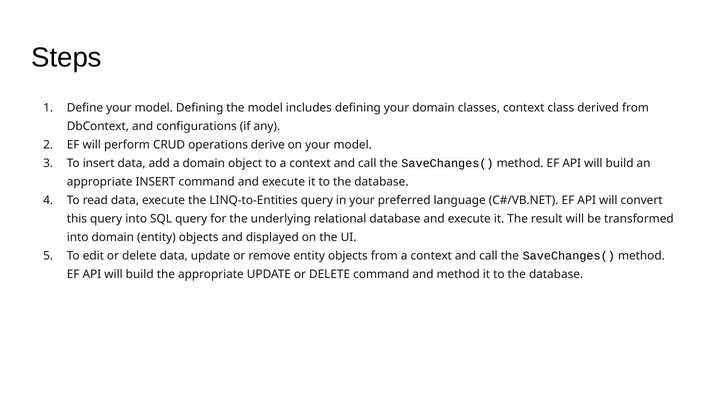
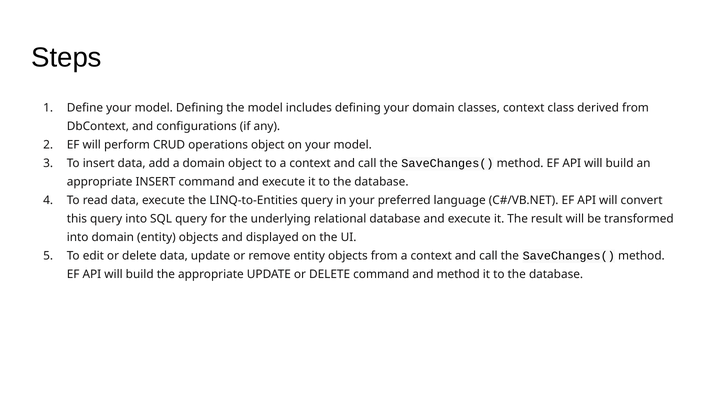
operations derive: derive -> object (268, 145)
